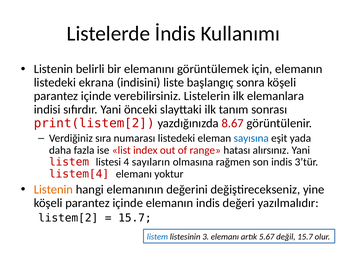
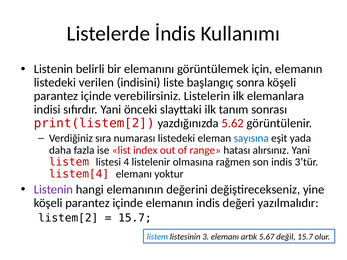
ekrana: ekrana -> verilen (96, 83)
8.67: 8.67 -> 5.62 (233, 123)
sayıların: sayıların -> listelenir (151, 162)
Listenin colour: orange -> purple (53, 190)
